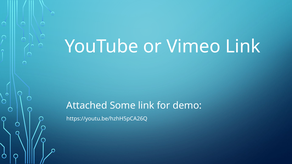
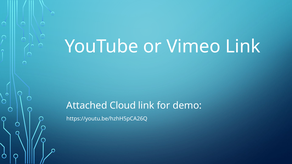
Some: Some -> Cloud (123, 106)
